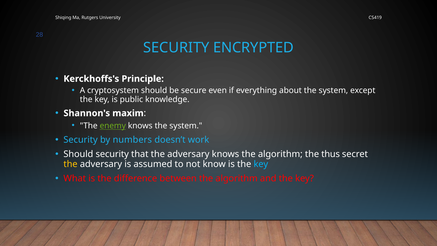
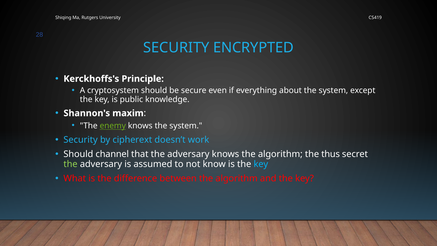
numbers: numbers -> cipherext (132, 140)
Should security: security -> channel (112, 154)
the colour: yellow -> light green (71, 164)
